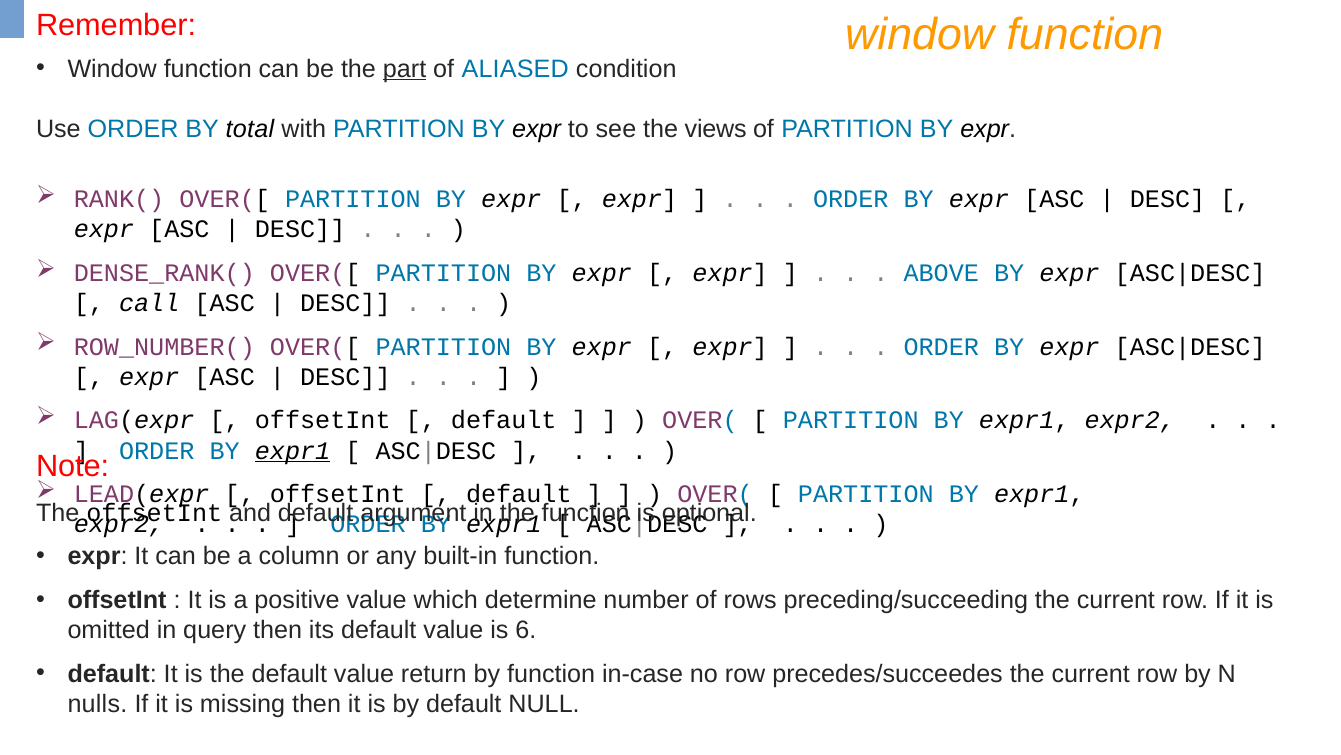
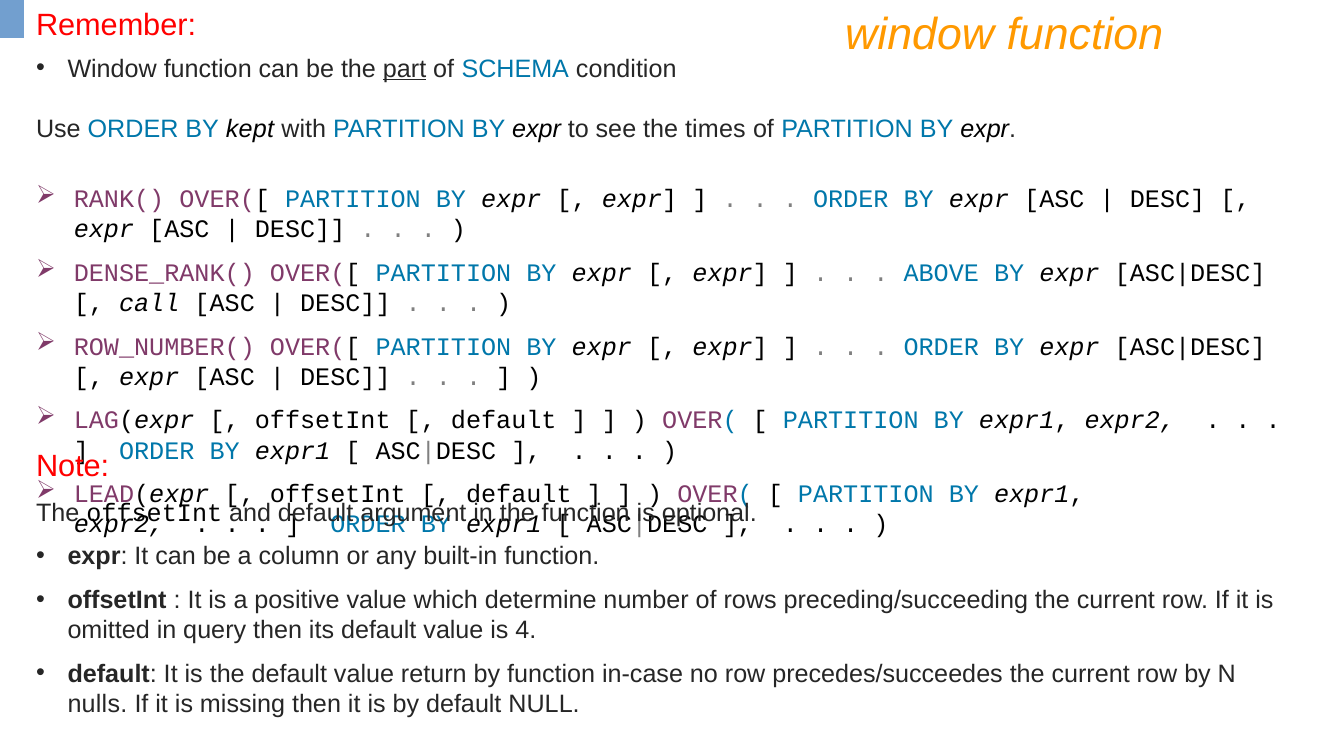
ALIASED: ALIASED -> SCHEMA (515, 69)
total: total -> kept (250, 129)
views: views -> times (715, 129)
expr1 underline: present -> none (293, 450)
6: 6 -> 4 (526, 630)
